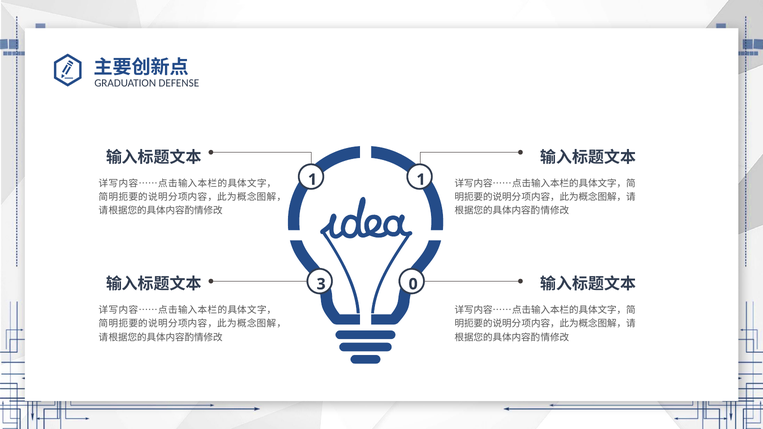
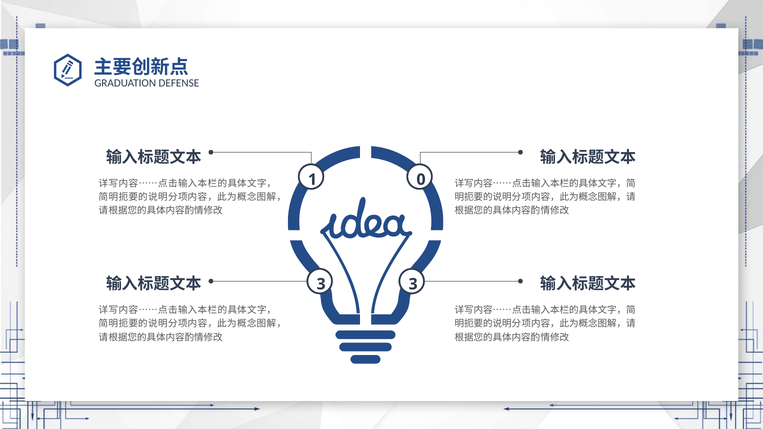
1 1: 1 -> 0 (421, 180)
3 0: 0 -> 3 (413, 284)
